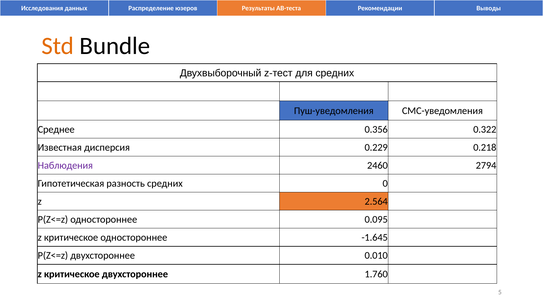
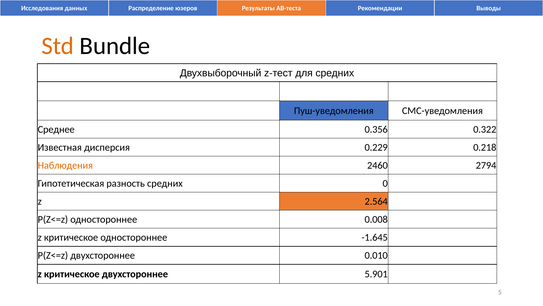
Наблюдения colour: purple -> orange (65, 165)
0.095: 0.095 -> 0.008 (376, 219)
1.760: 1.760 -> 5.901 (376, 274)
